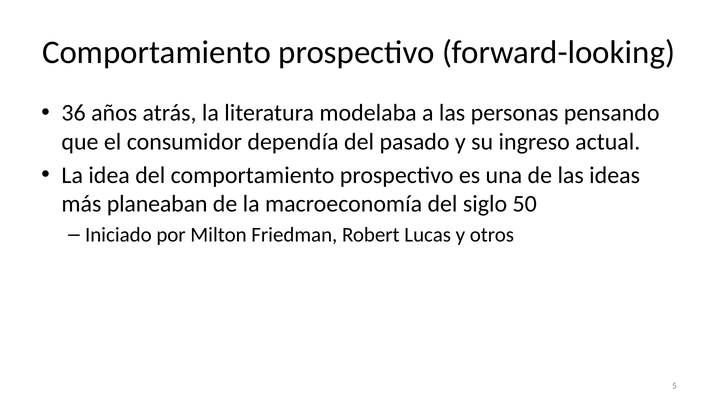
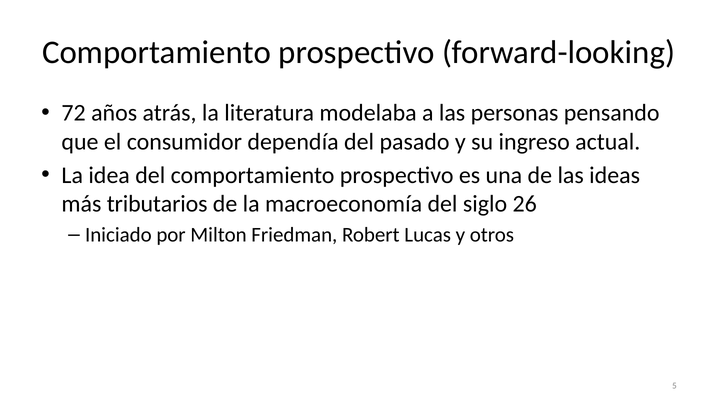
36: 36 -> 72 (74, 113)
planeaban: planeaban -> tributarios (157, 204)
50: 50 -> 26 (525, 204)
